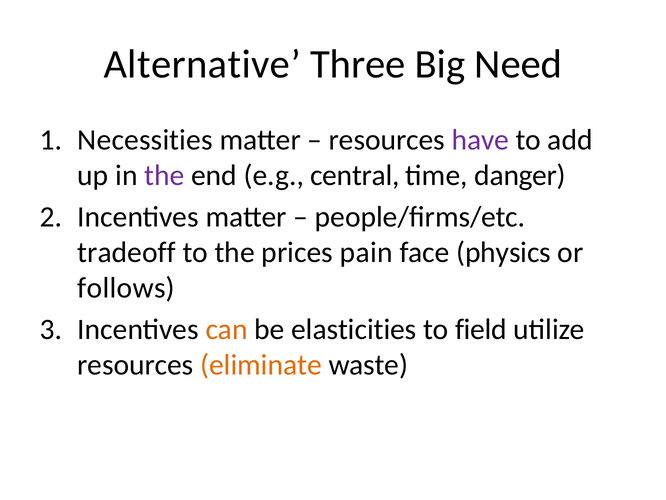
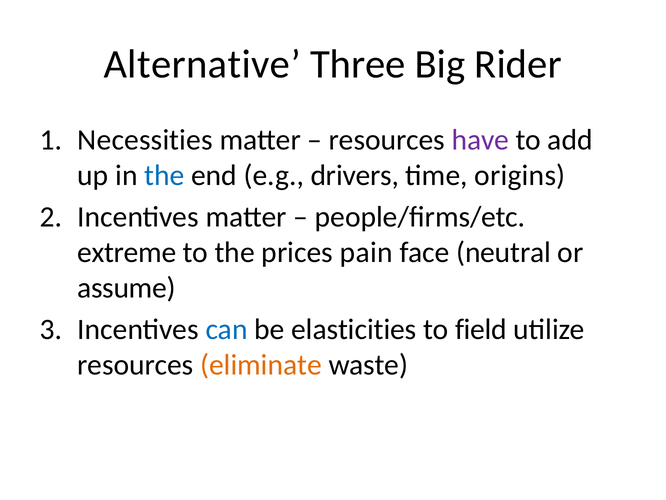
Need: Need -> Rider (518, 64)
the colour: purple -> blue (164, 175)
central: central -> drivers (355, 175)
danger: danger -> origins (520, 175)
tradeoff: tradeoff -> extreme (127, 252)
physics: physics -> neutral (504, 252)
follows: follows -> assume (126, 288)
can colour: orange -> blue (227, 329)
